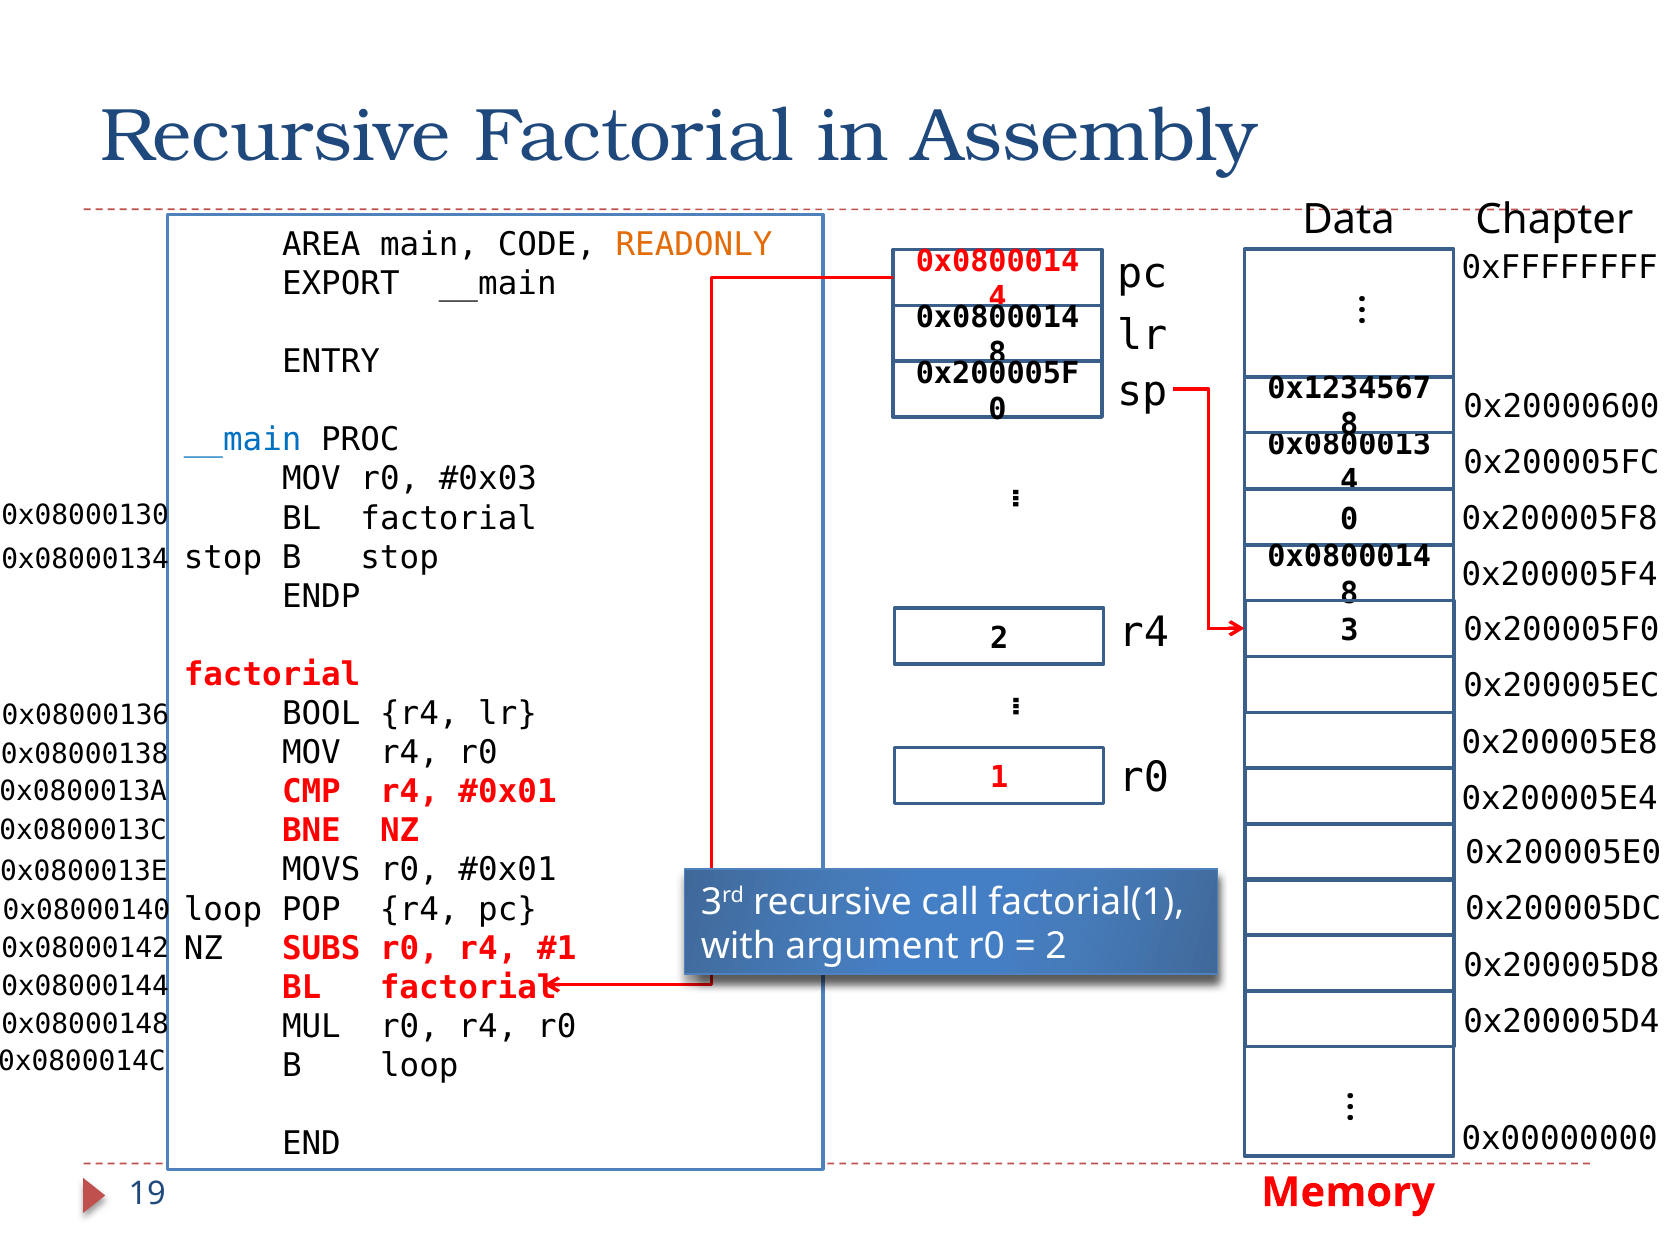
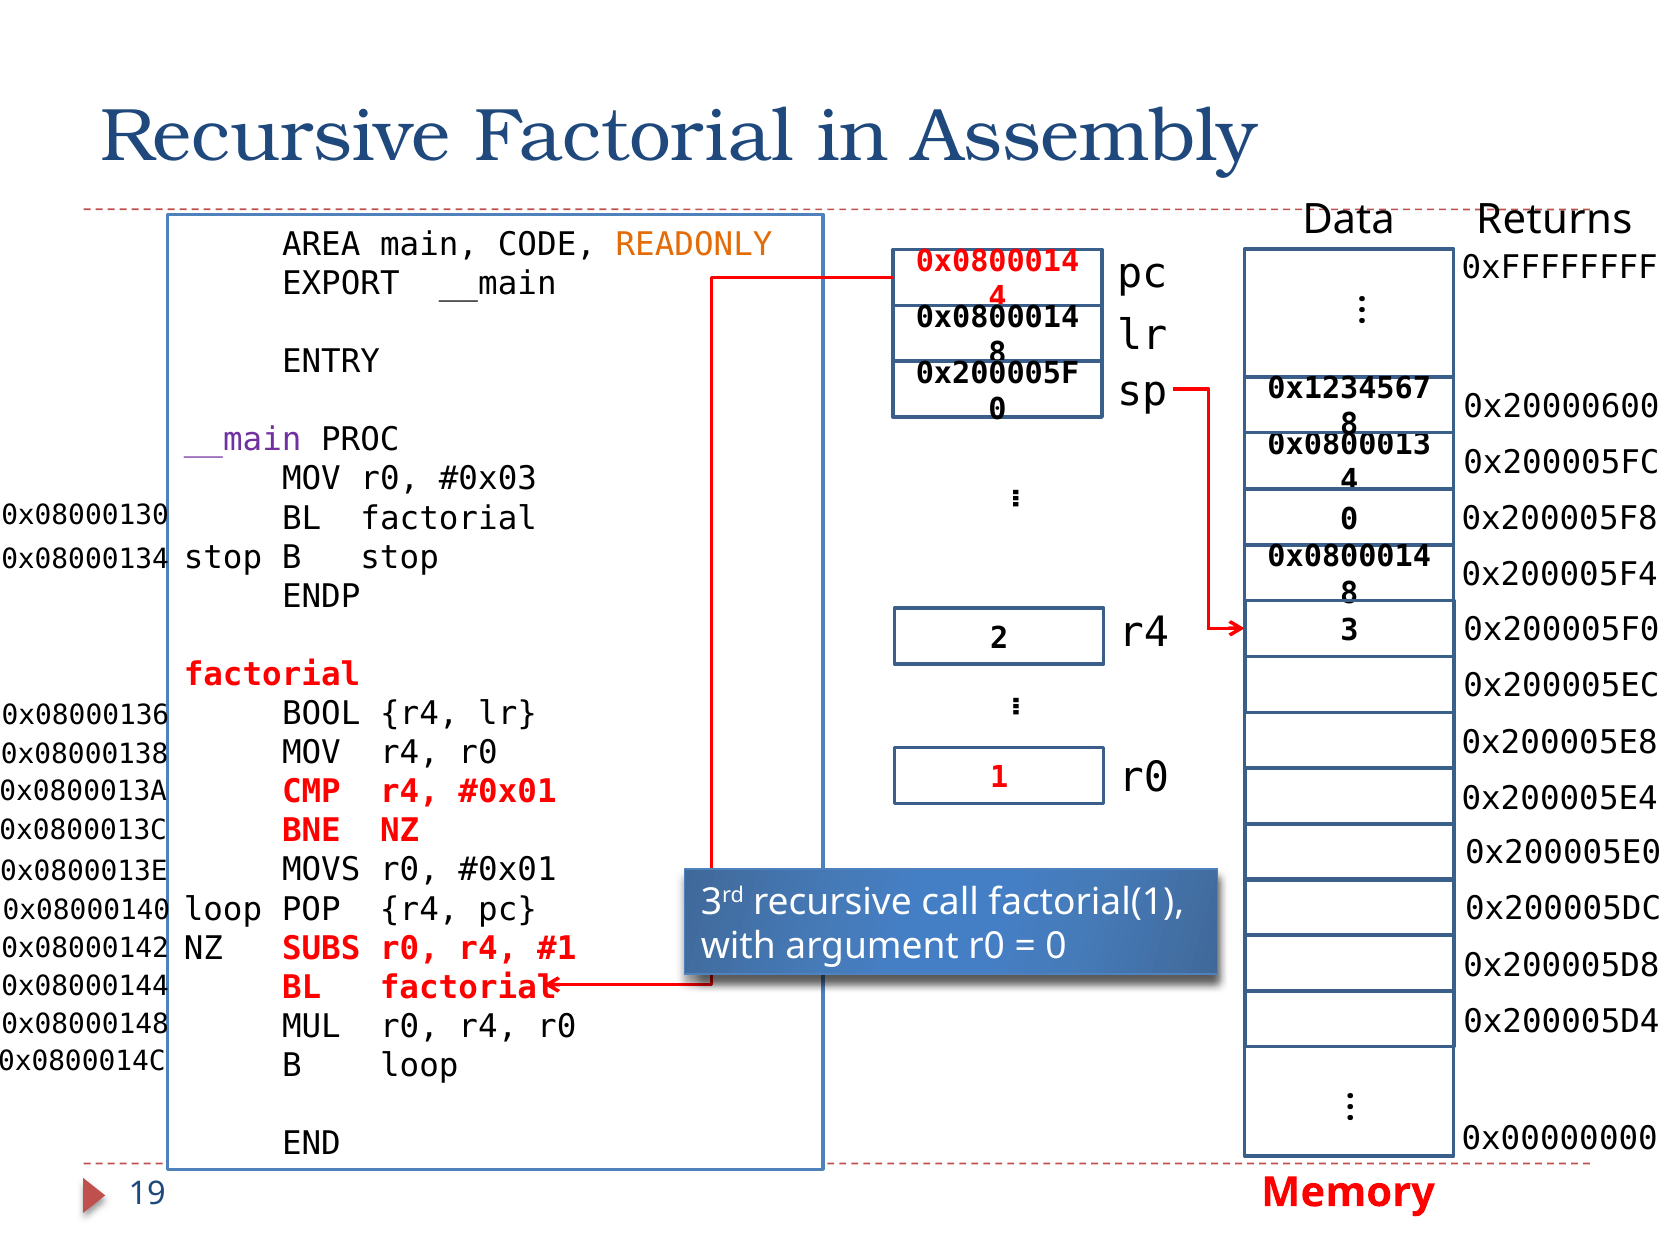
Chapter: Chapter -> Returns (1554, 220)
__main colour: blue -> purple (243, 440)
2: 2 -> 0 (1056, 946)
